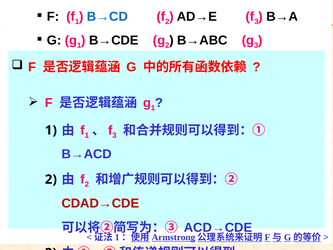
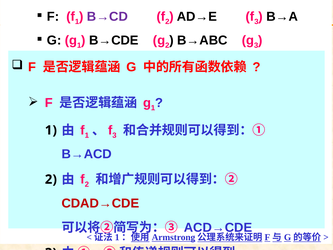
B→CD colour: blue -> purple (107, 17)
